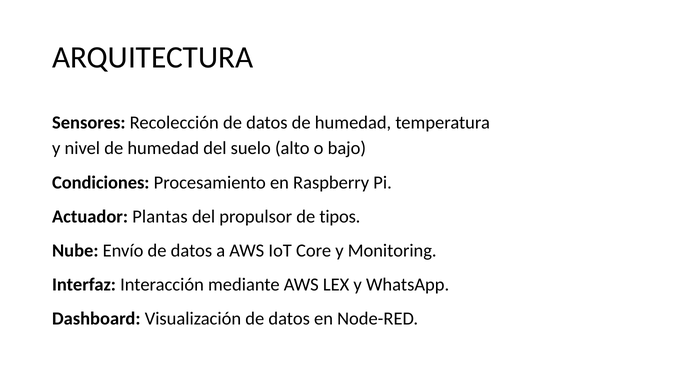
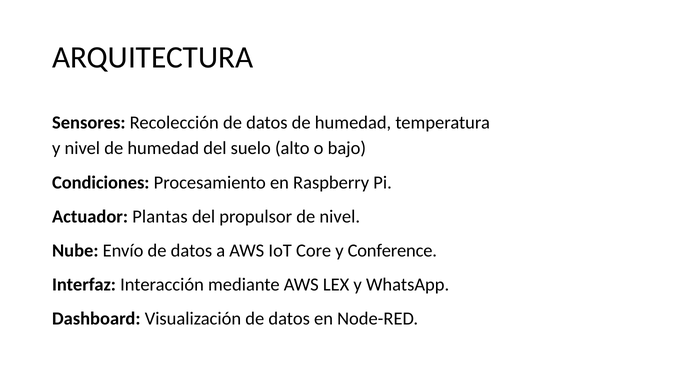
de tipos: tipos -> nivel (340, 217)
Monitoring: Monitoring -> Conference (392, 251)
